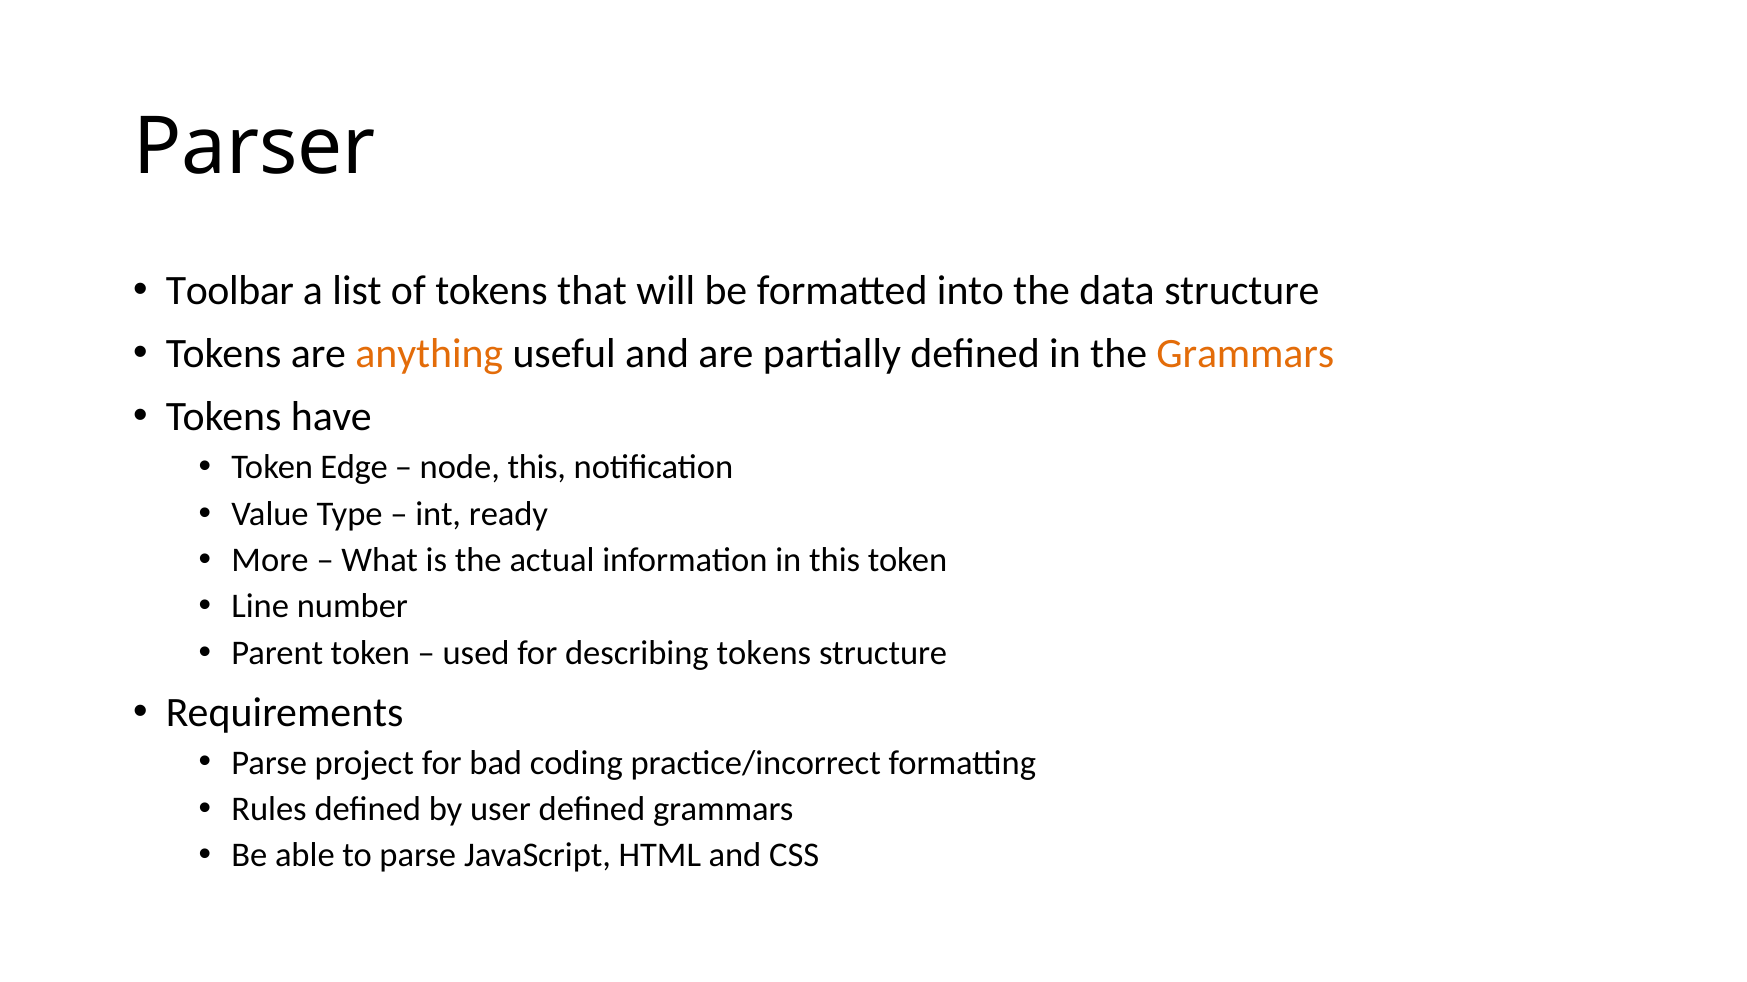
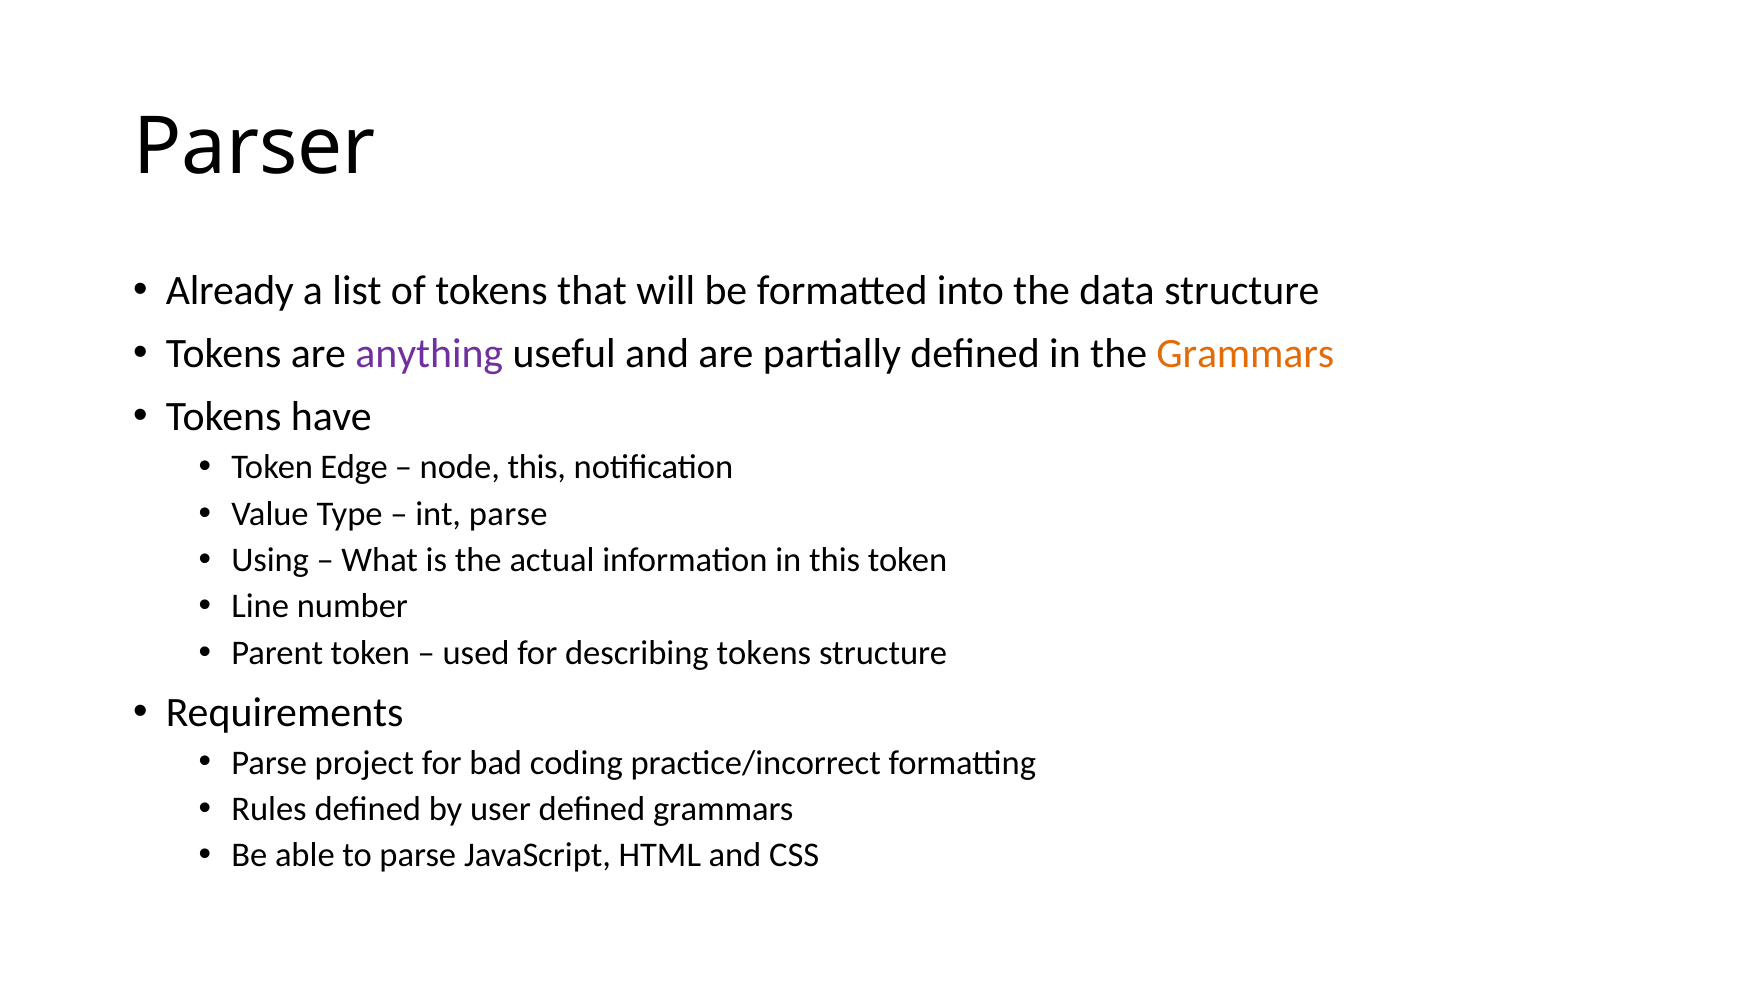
Toolbar: Toolbar -> Already (230, 290)
anything colour: orange -> purple (429, 354)
int ready: ready -> parse (508, 514)
More: More -> Using (270, 561)
